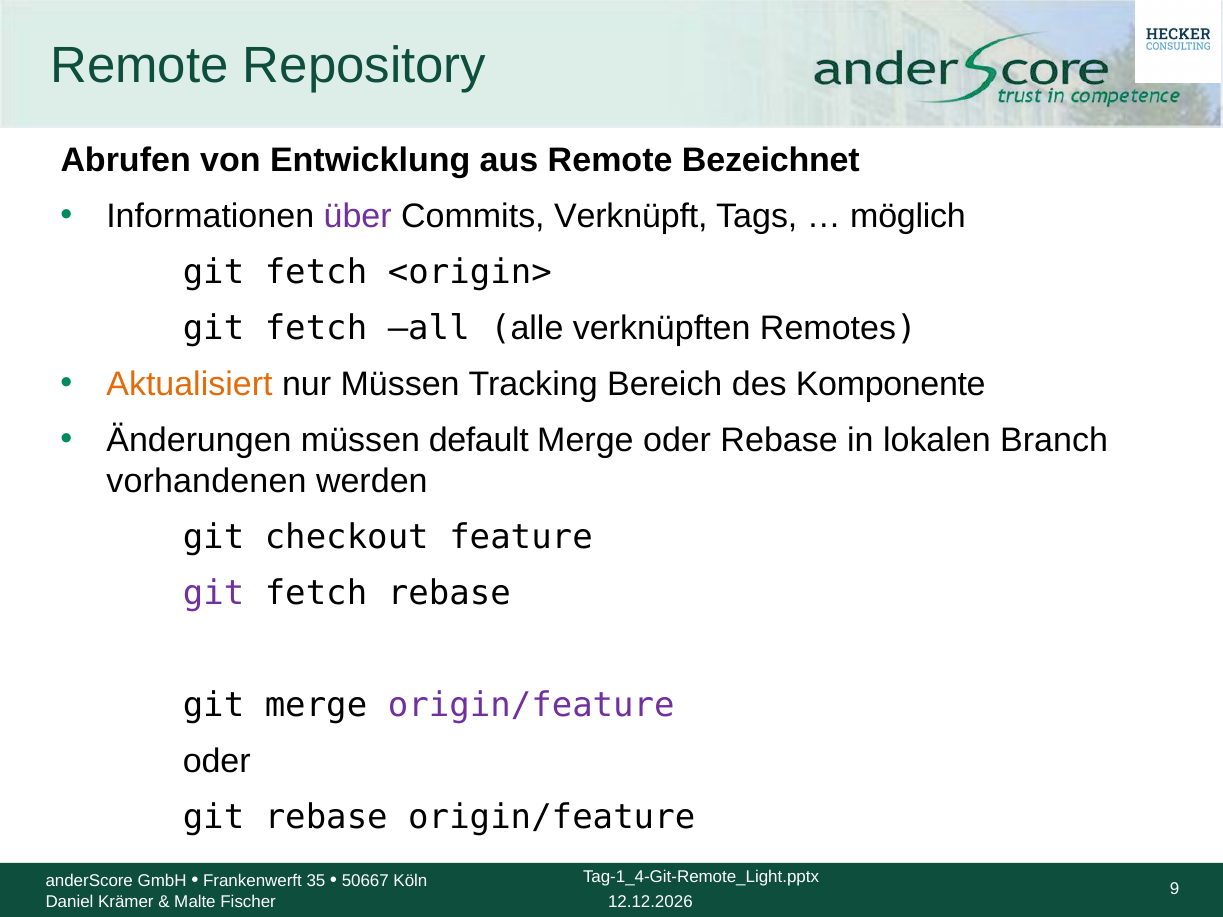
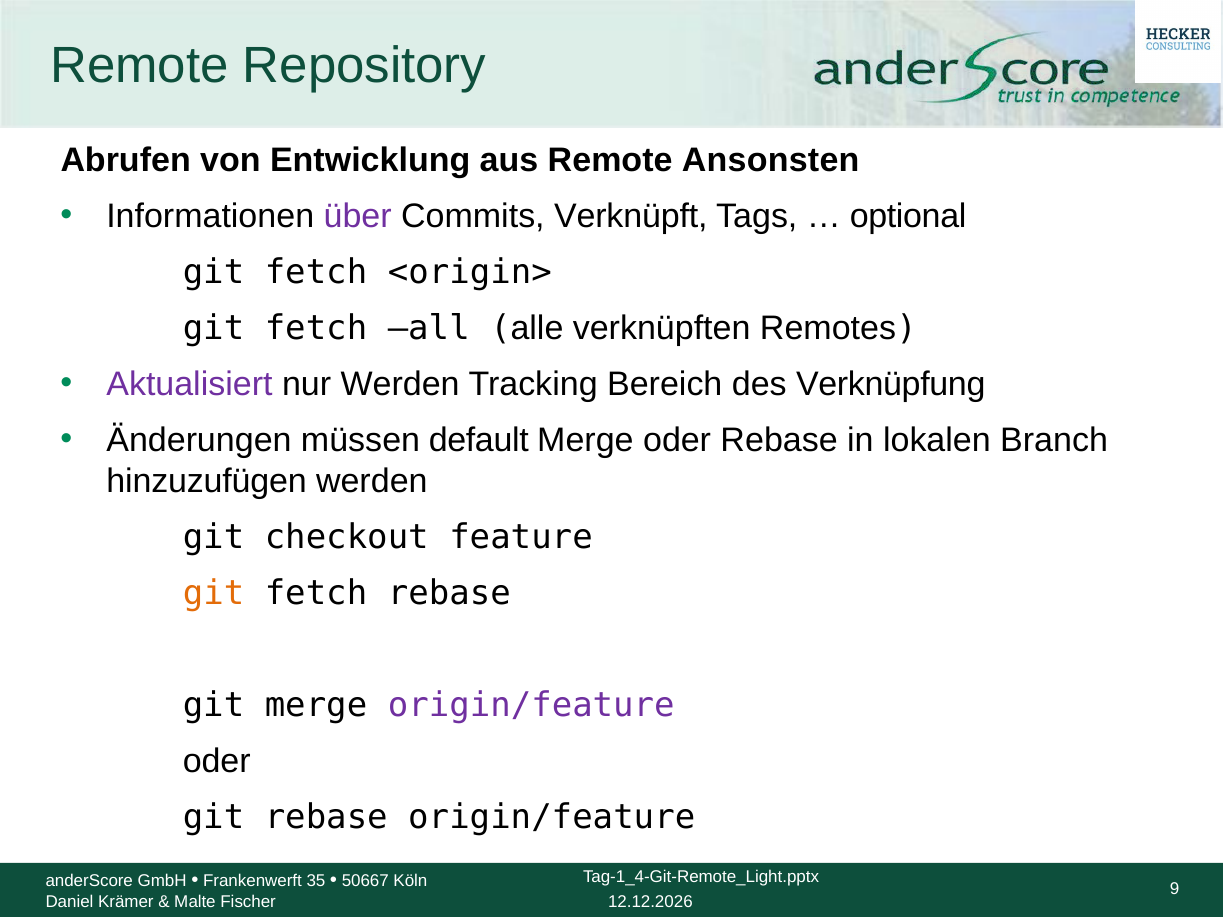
Bezeichnet: Bezeichnet -> Ansonsten (771, 160)
möglich: möglich -> optional (908, 216)
Aktualisiert colour: orange -> purple (189, 385)
nur Müssen: Müssen -> Werden (400, 385)
Komponente: Komponente -> Verknüpfung (891, 385)
vorhandenen: vorhandenen -> hinzuzufügen (207, 481)
git colour: purple -> orange (214, 594)
